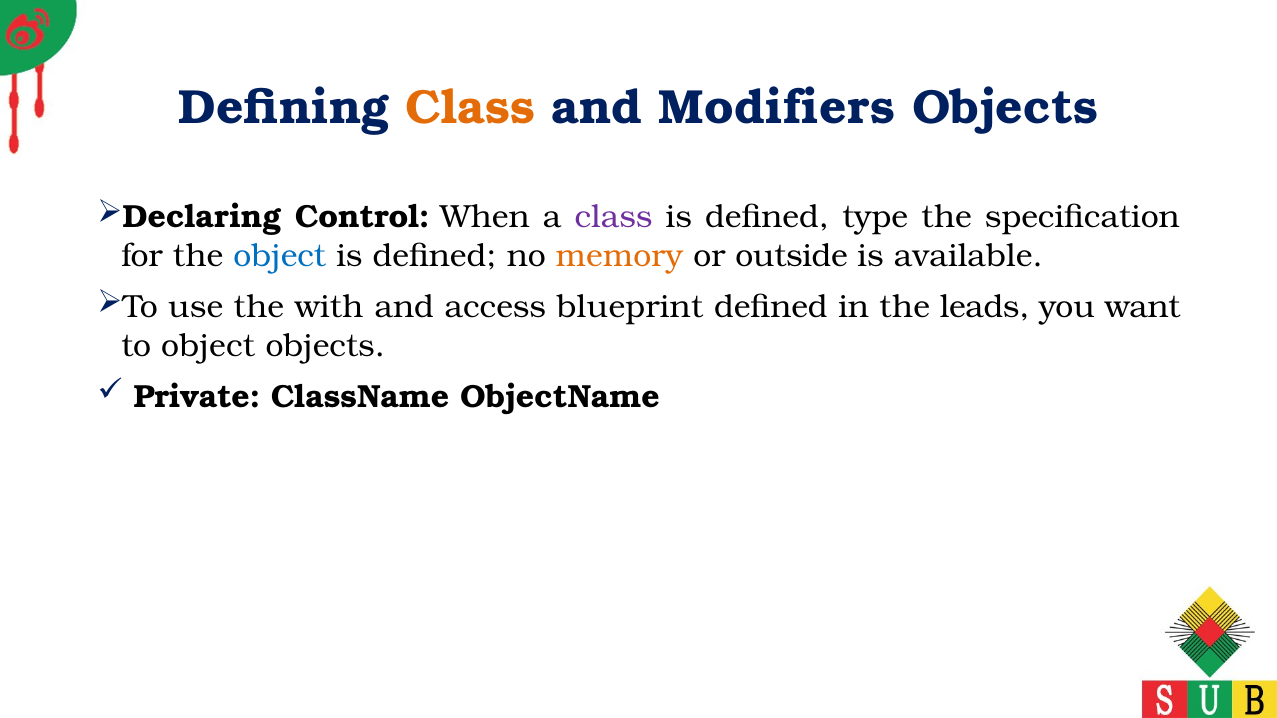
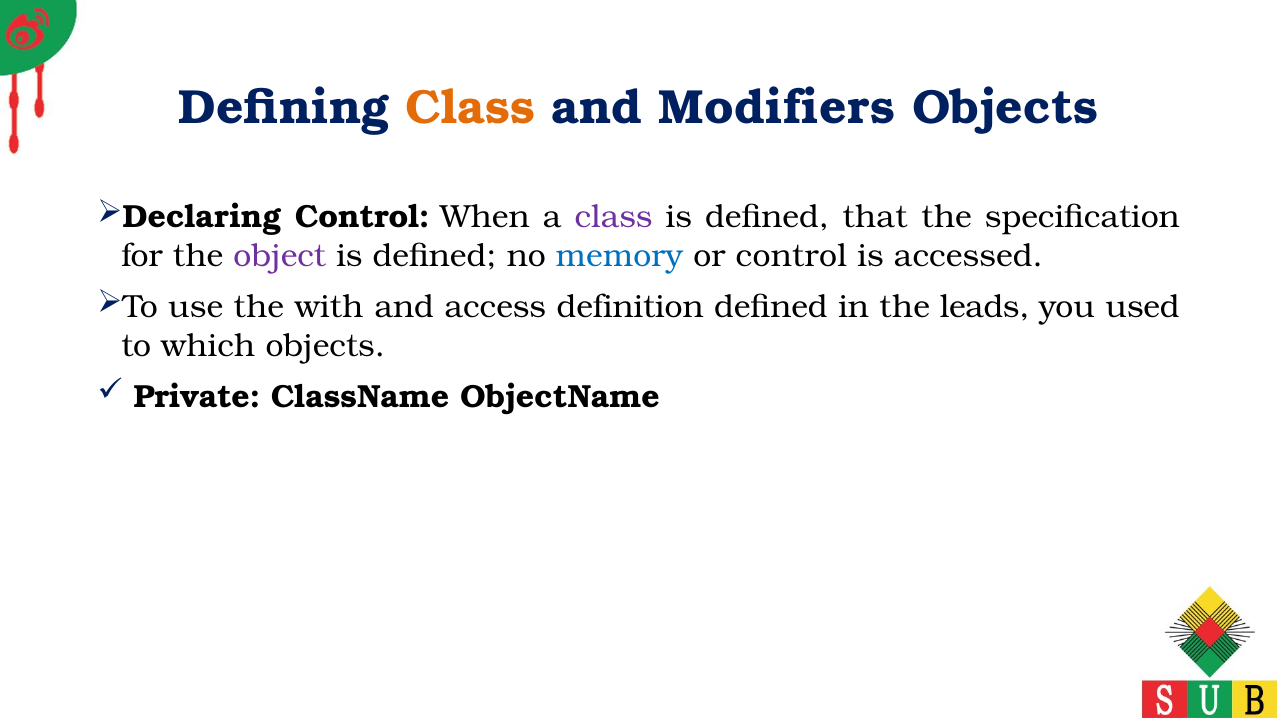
type: type -> that (875, 217)
object colour: blue -> purple (280, 256)
memory colour: orange -> blue (619, 256)
or outside: outside -> control (791, 256)
available: available -> accessed (968, 256)
blueprint: blueprint -> definition (630, 307)
want: want -> used (1143, 307)
to object: object -> which (208, 346)
